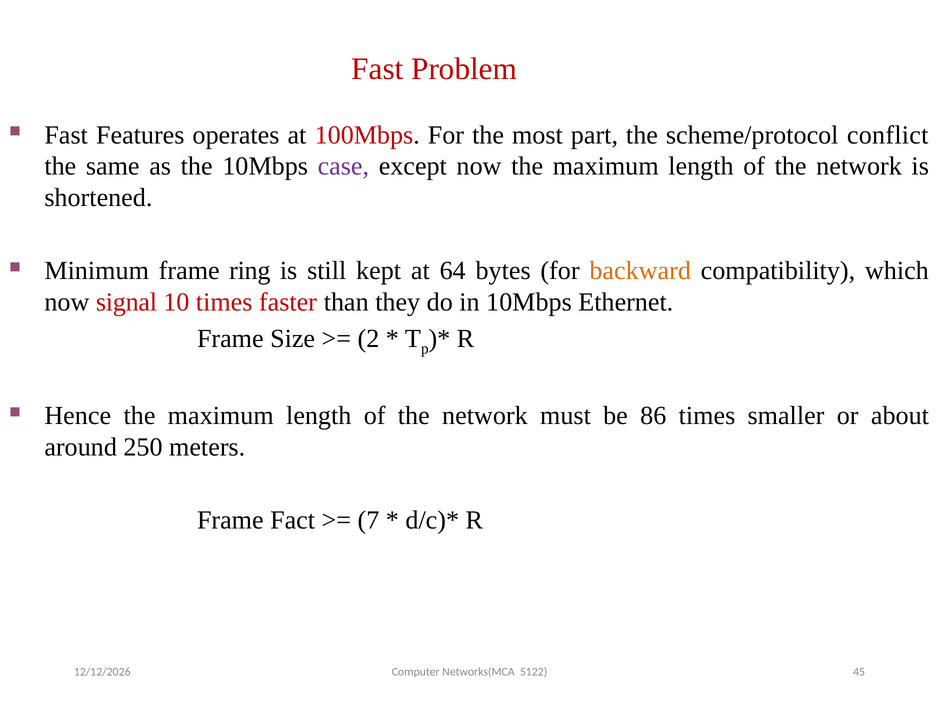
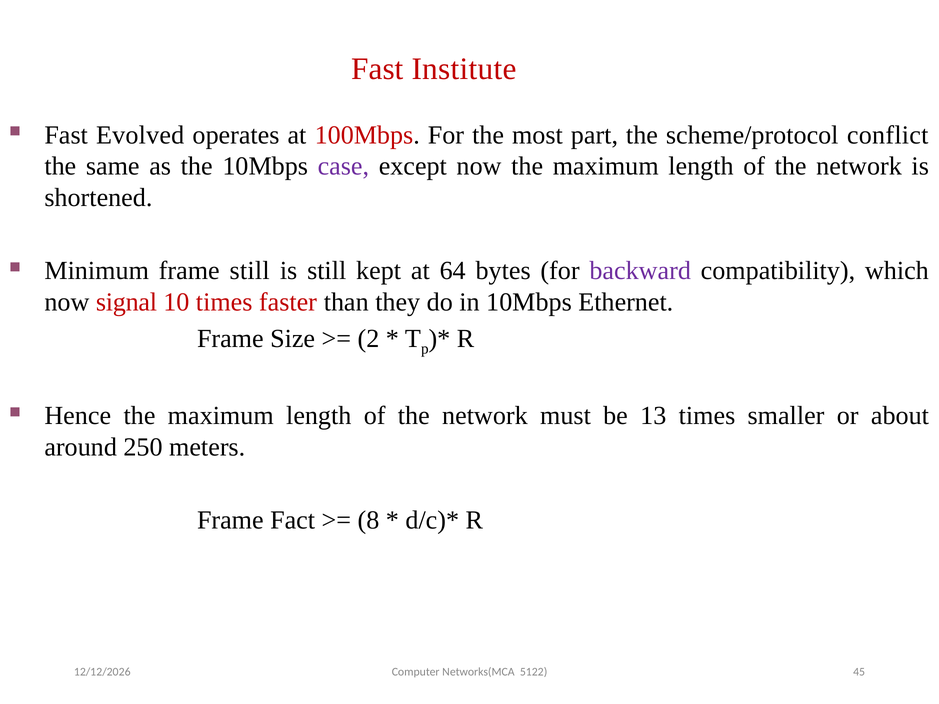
Problem: Problem -> Institute (464, 69)
Features: Features -> Evolved (140, 135)
frame ring: ring -> still (250, 271)
backward colour: orange -> purple (640, 271)
86: 86 -> 13 (653, 416)
7: 7 -> 8 (368, 520)
